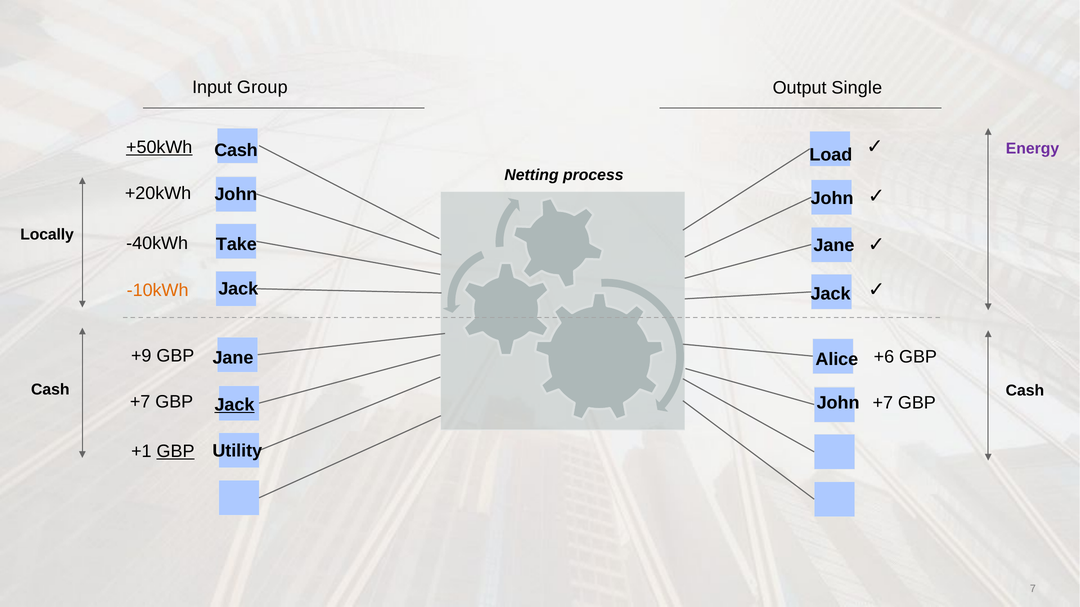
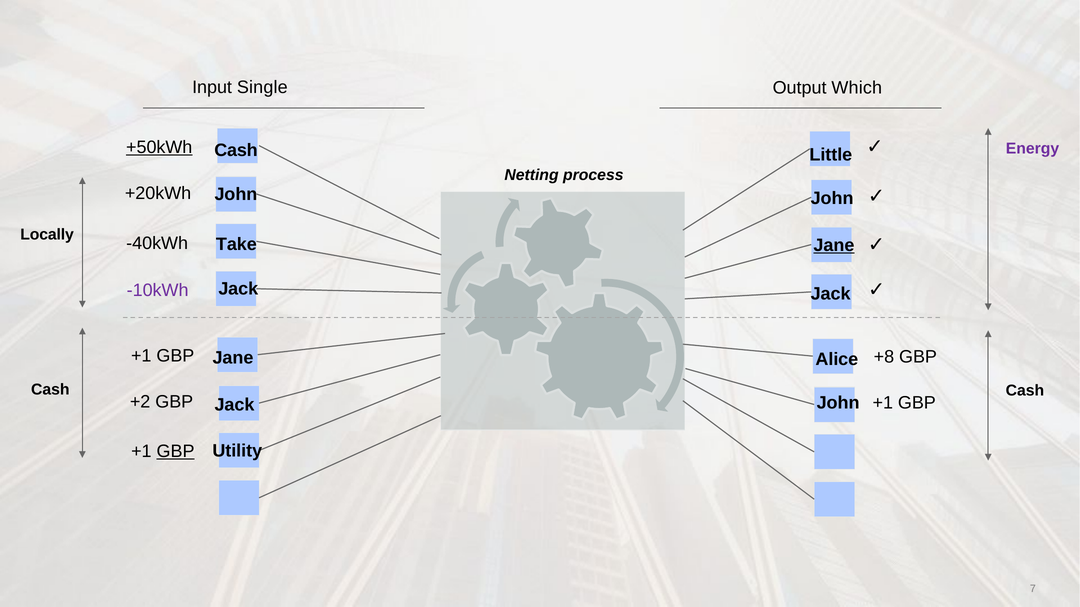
Group: Group -> Single (262, 87)
Single: Single -> Which (857, 88)
Load: Load -> Little (831, 155)
Jane underline: none -> present (834, 246)
-10kWh colour: orange -> purple (158, 291)
+9: +9 -> +1 (141, 356)
+6: +6 -> +8 (884, 357)
+7: +7 -> +2 (140, 402)
+7: +7 -> +1 (883, 403)
Jack underline: present -> none (234, 405)
